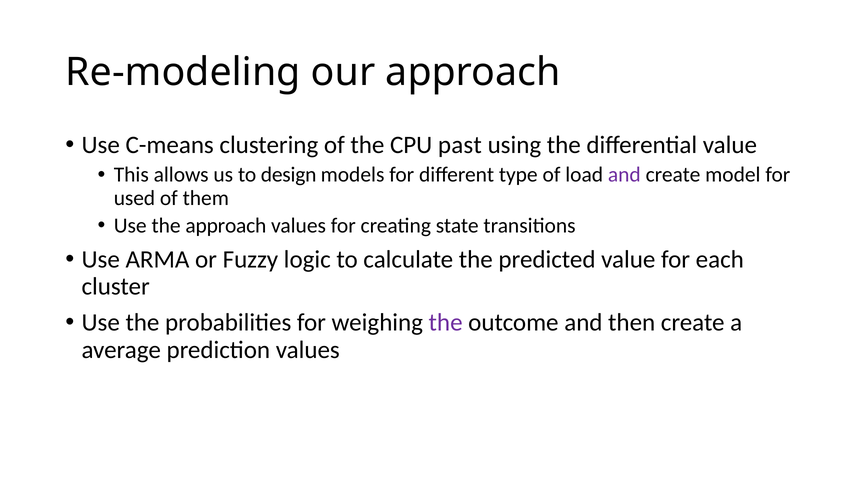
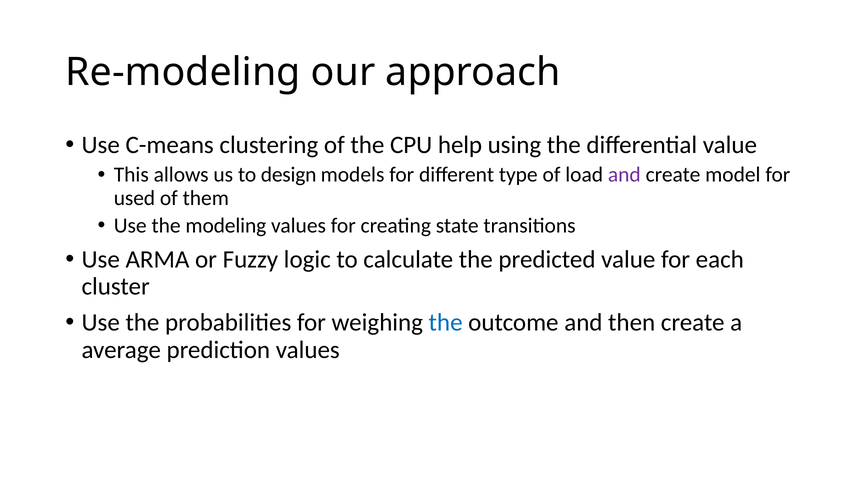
past: past -> help (460, 145)
the approach: approach -> modeling (226, 226)
the colour: purple -> blue (446, 323)
